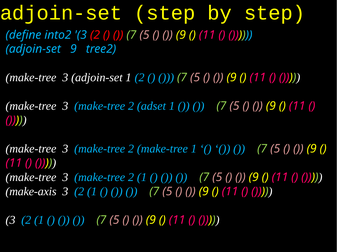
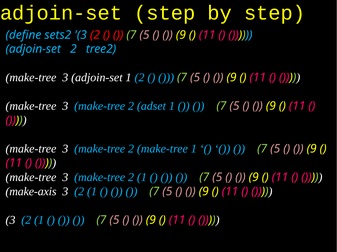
into2: into2 -> sets2 (58, 35)
adjoin-set 9: 9 -> 2 (73, 49)
